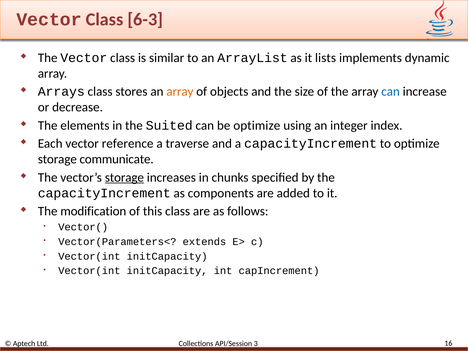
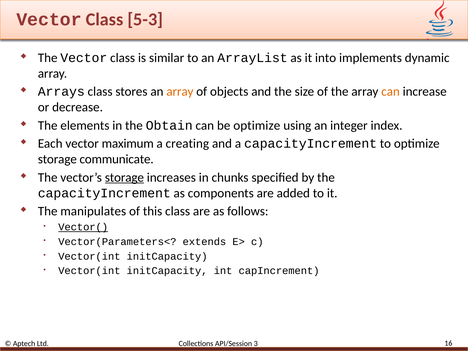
6-3: 6-3 -> 5-3 (145, 20)
lists: lists -> into (326, 58)
can colour: blue -> orange (391, 92)
Suited: Suited -> Obtain (169, 125)
reference: reference -> maximum (128, 144)
traverse: traverse -> creating (187, 144)
modification: modification -> manipulates (93, 211)
Vector( underline: none -> present (83, 227)
